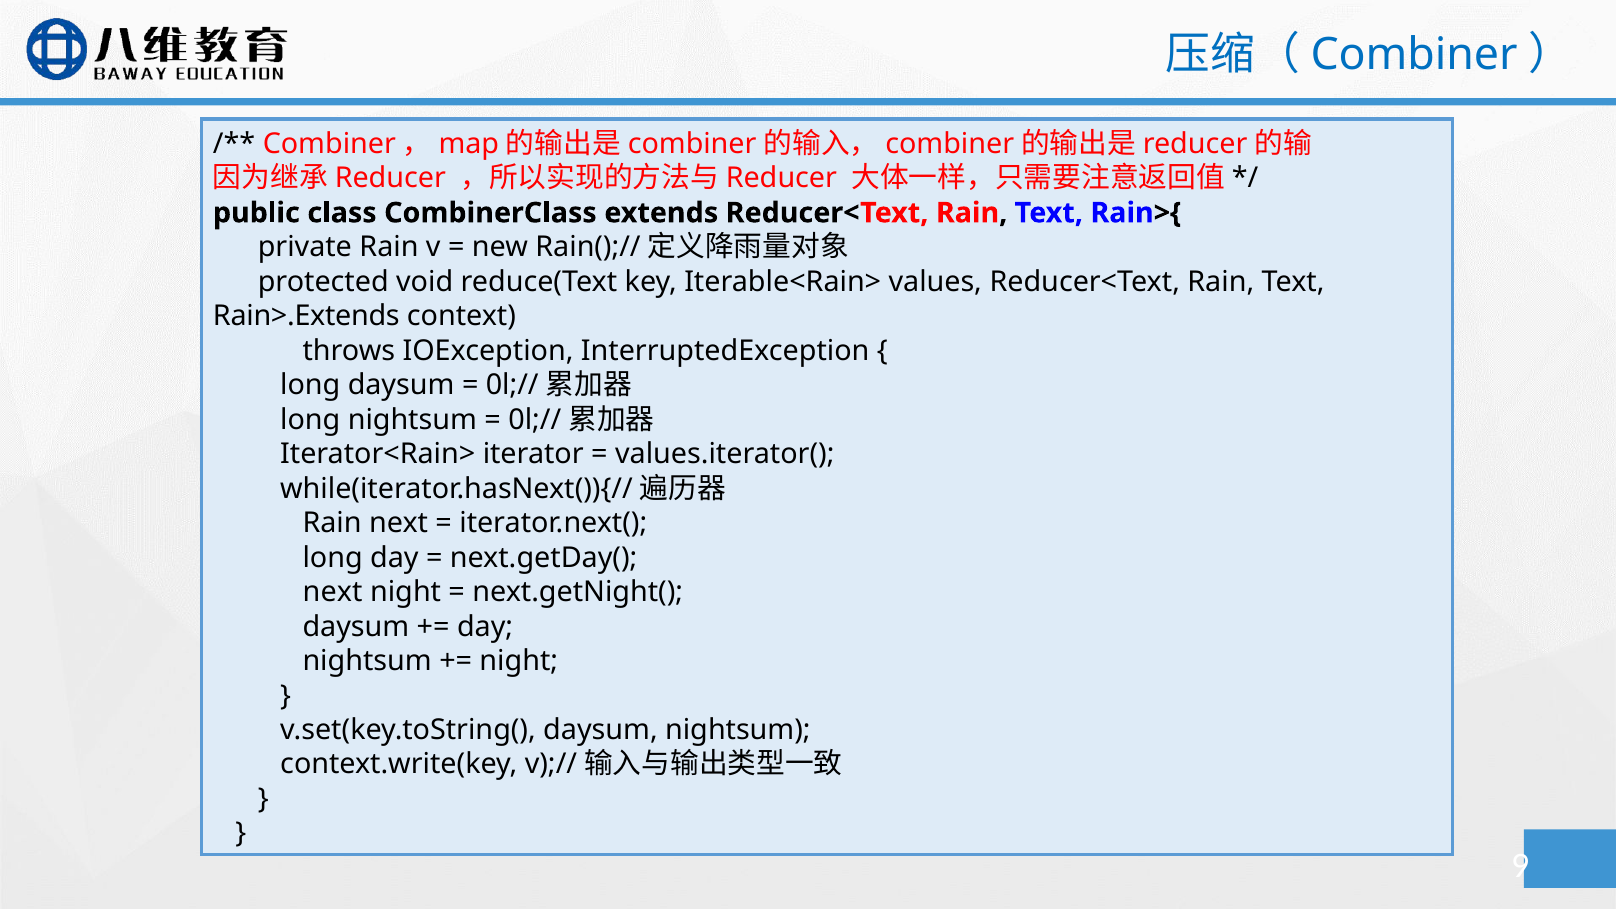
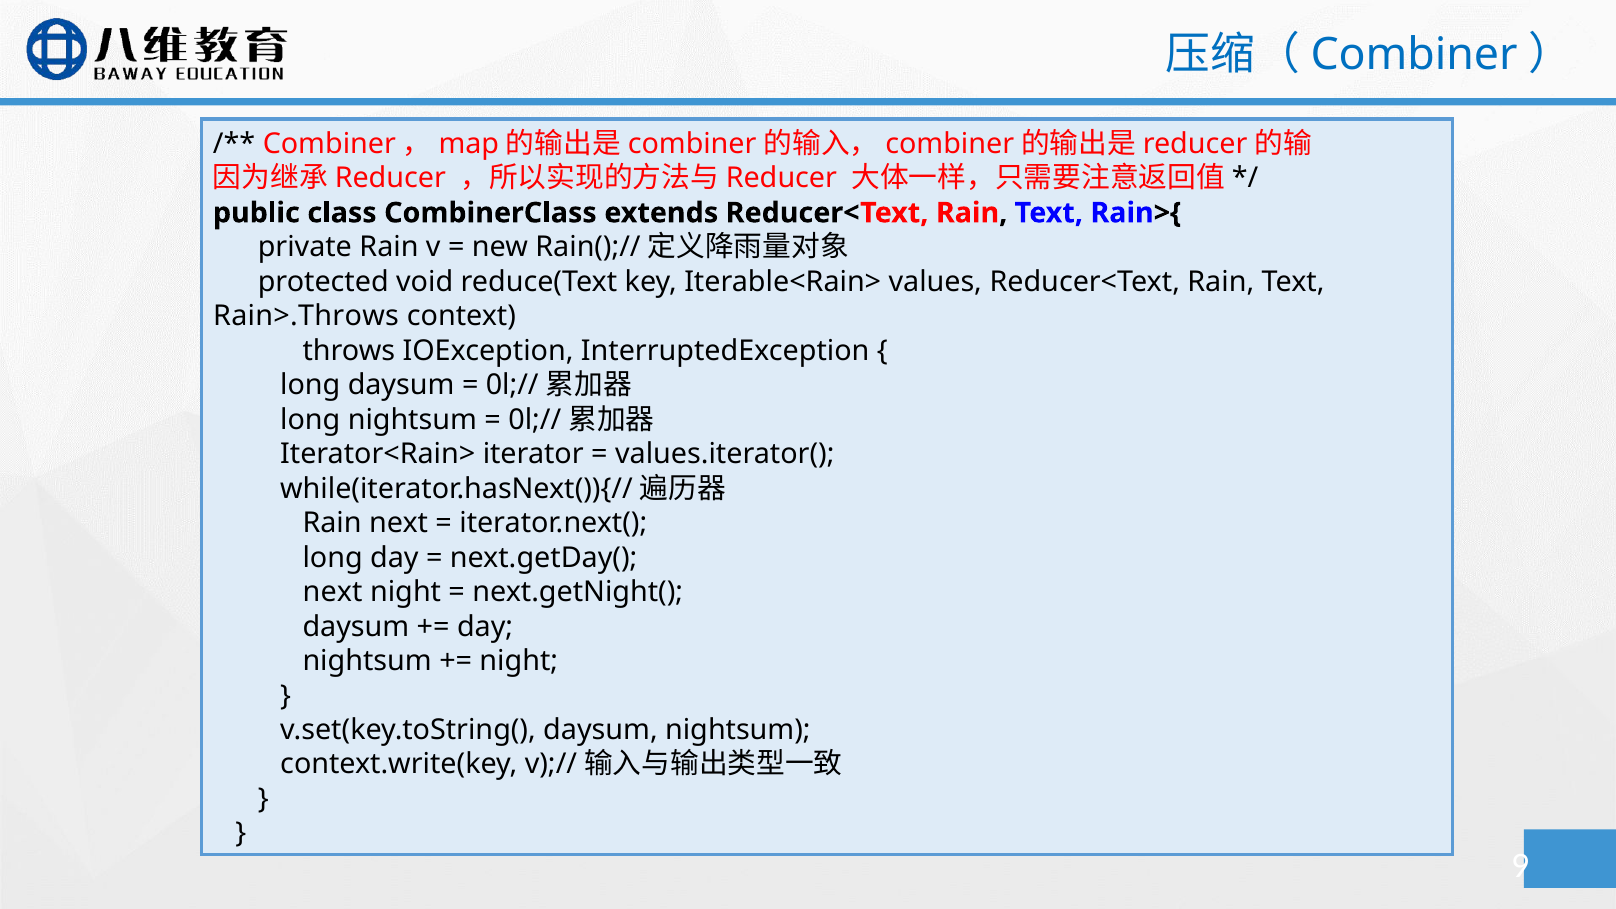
Rain>.Extends: Rain>.Extends -> Rain>.Throws (306, 316)
